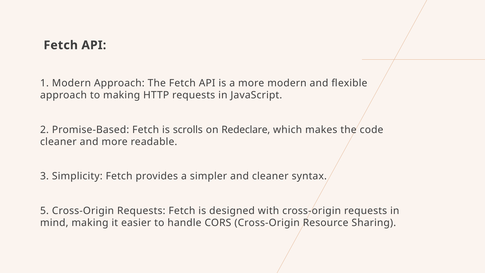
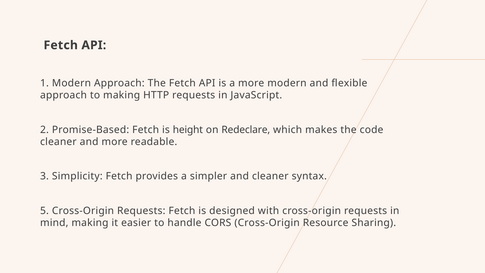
scrolls: scrolls -> height (188, 130)
